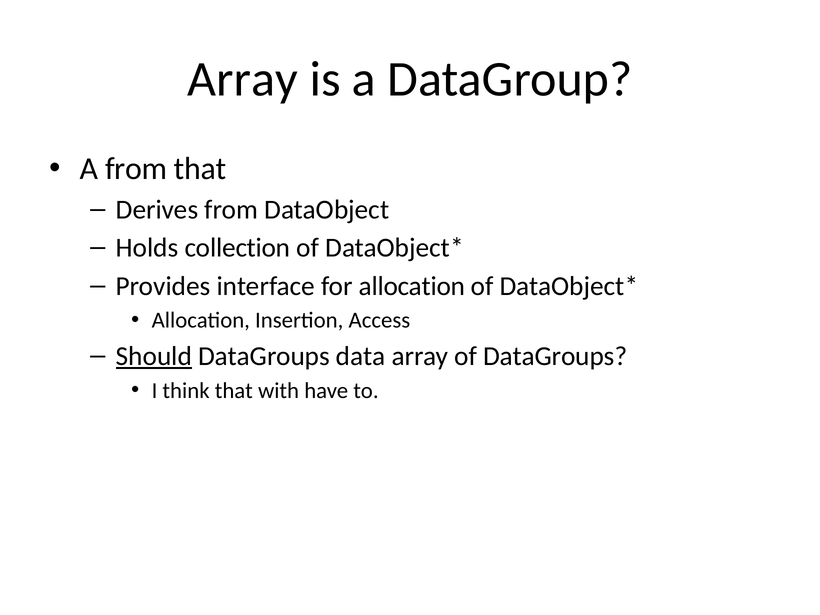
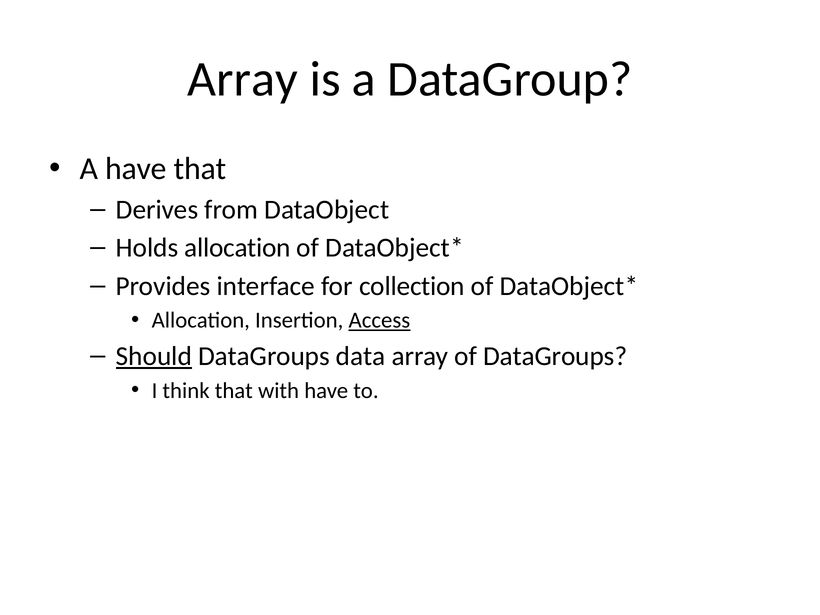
A from: from -> have (136, 169)
Holds collection: collection -> allocation (238, 248)
for allocation: allocation -> collection (412, 286)
Access underline: none -> present (379, 320)
